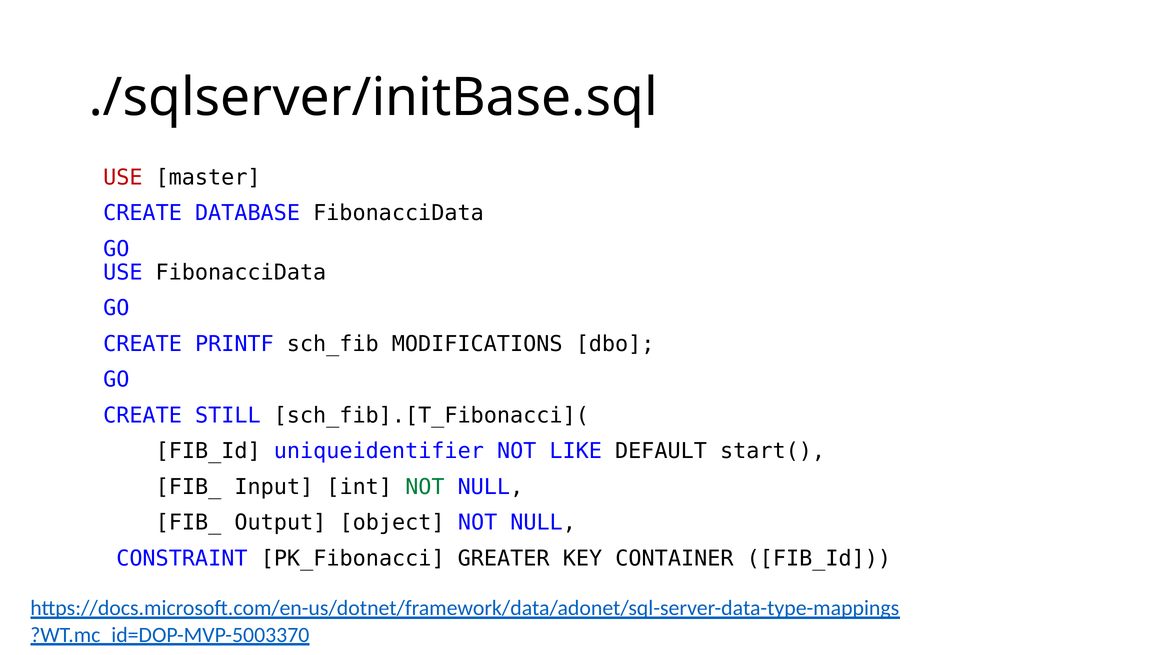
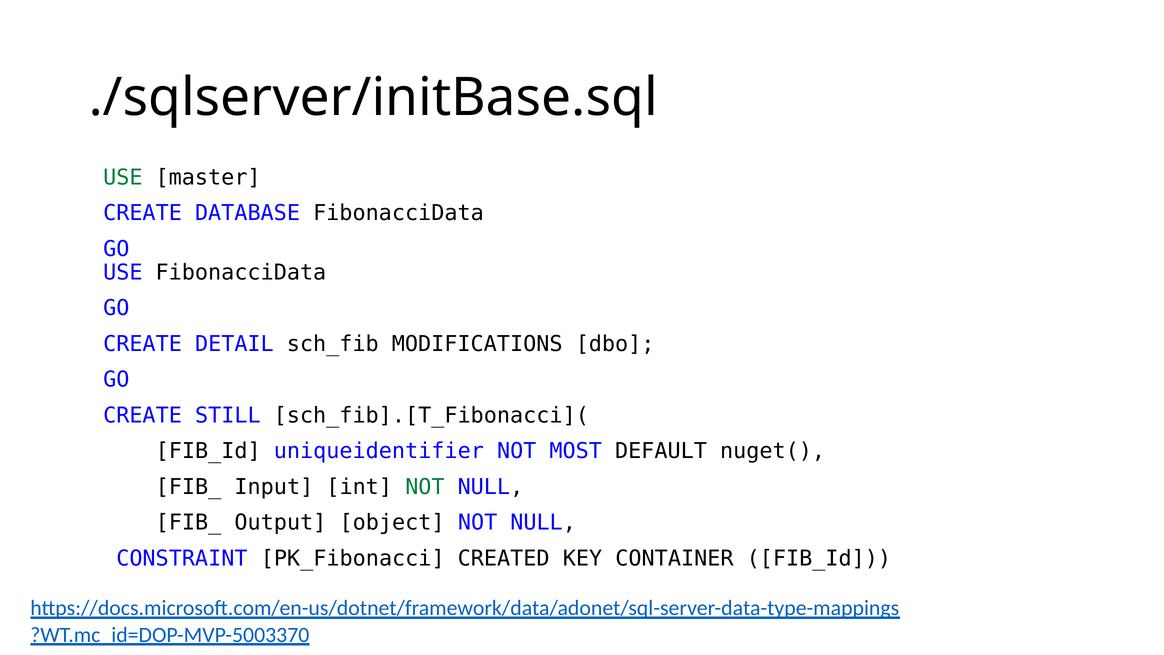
USE colour: red -> green (123, 177)
PRINTF: PRINTF -> DETAIL (234, 344)
LIKE: LIKE -> MOST (576, 451)
start(: start( -> nuget( (773, 451)
GREATER: GREATER -> CREATED (504, 558)
